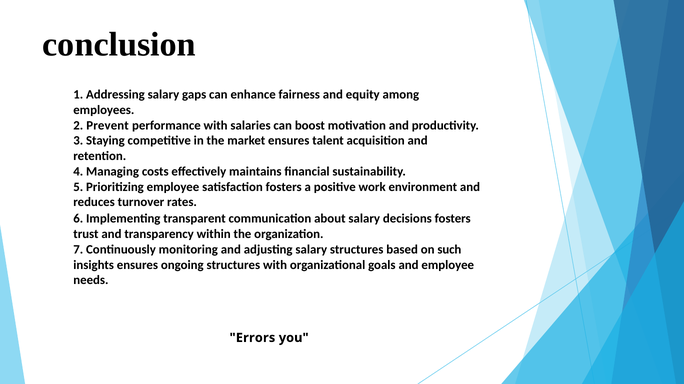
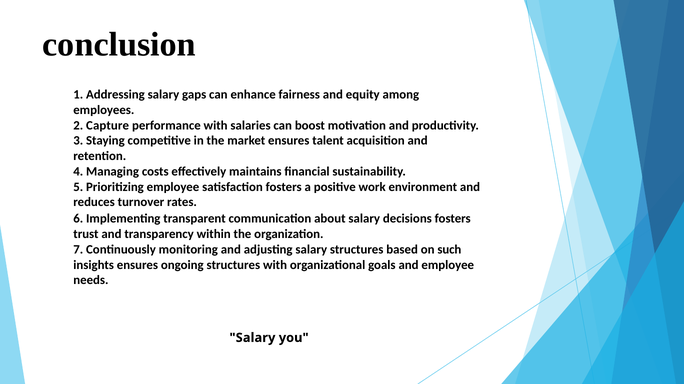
Prevent: Prevent -> Capture (108, 126)
Errors: Errors -> Salary (252, 338)
